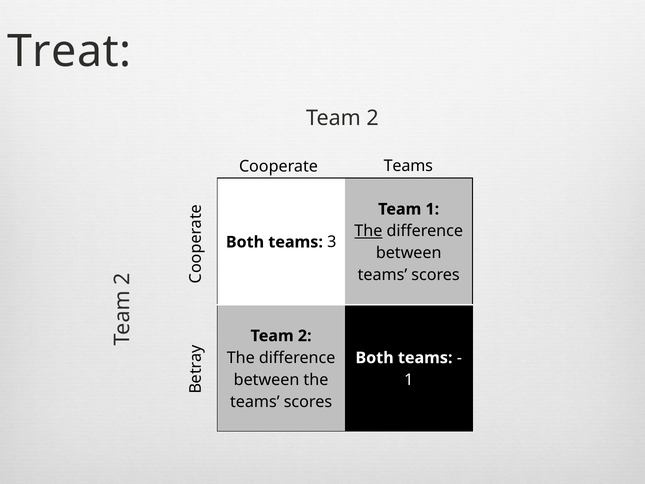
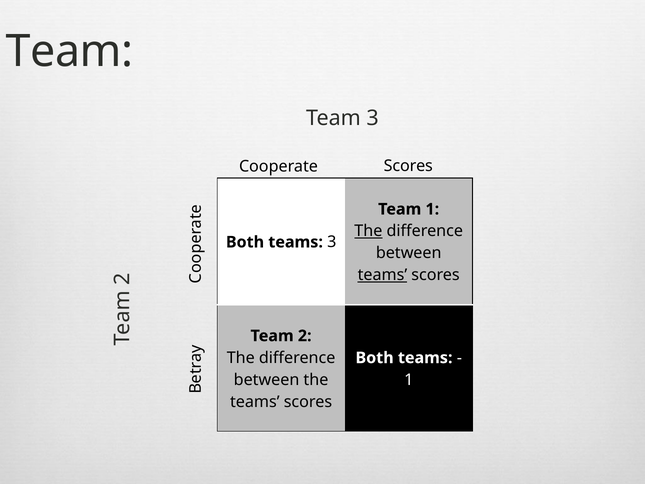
Treat: Treat -> Team (70, 52)
2: 2 -> 3 (373, 118)
Teams: Teams -> Scores (408, 166)
teams underline: none -> present (382, 275)
